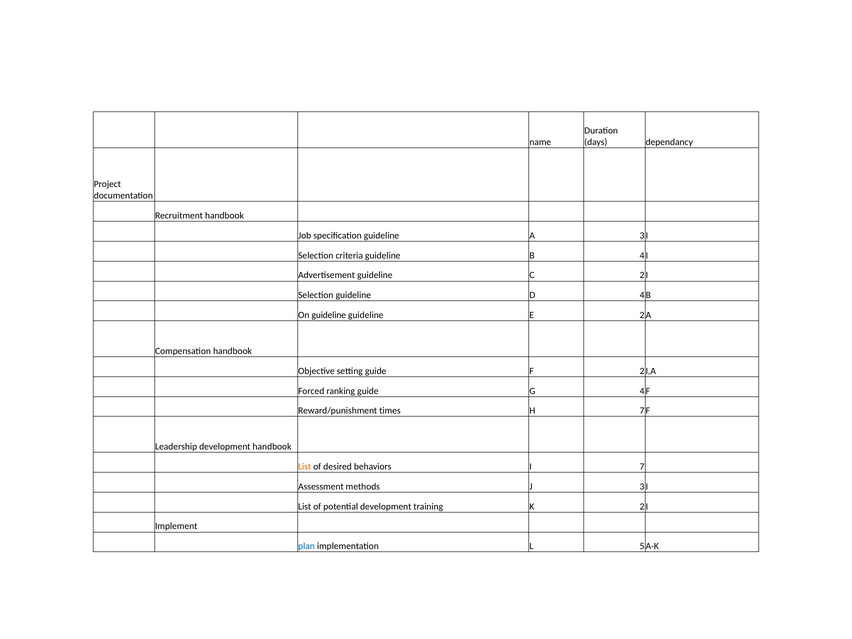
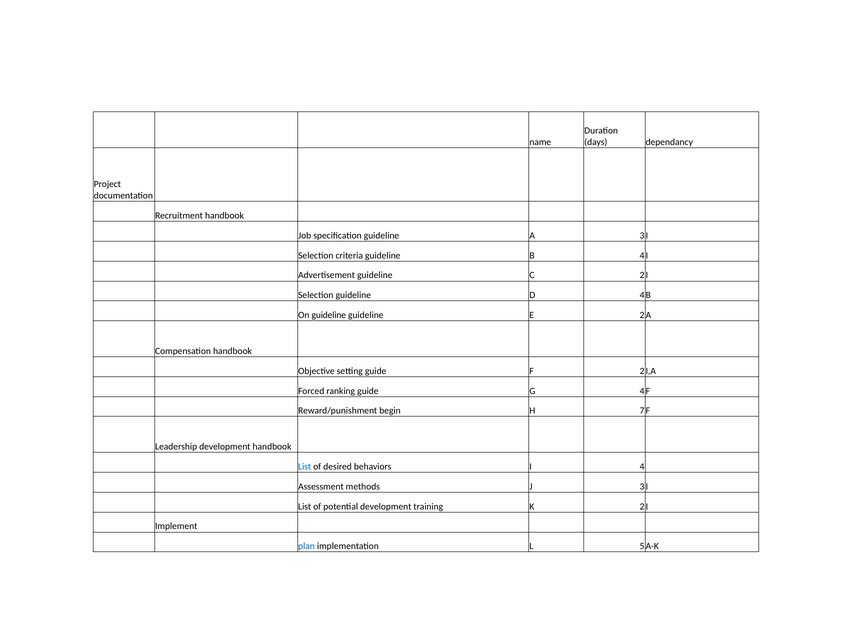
times: times -> begin (390, 411)
List colour: orange -> blue (305, 467)
7: 7 -> 4 (642, 467)
